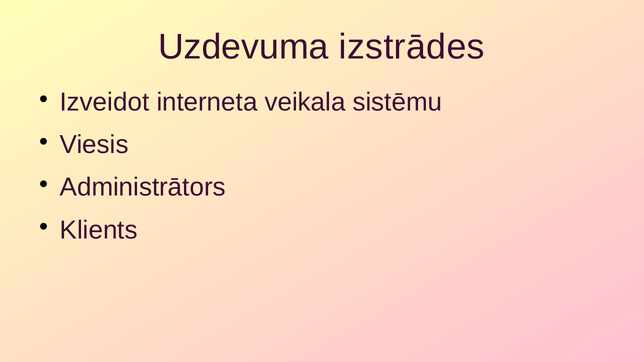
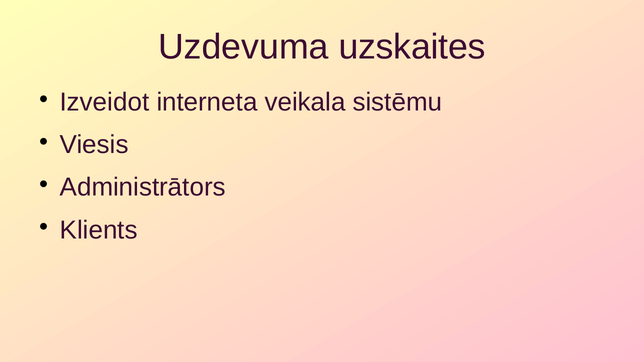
izstrādes: izstrādes -> uzskaites (412, 47)
